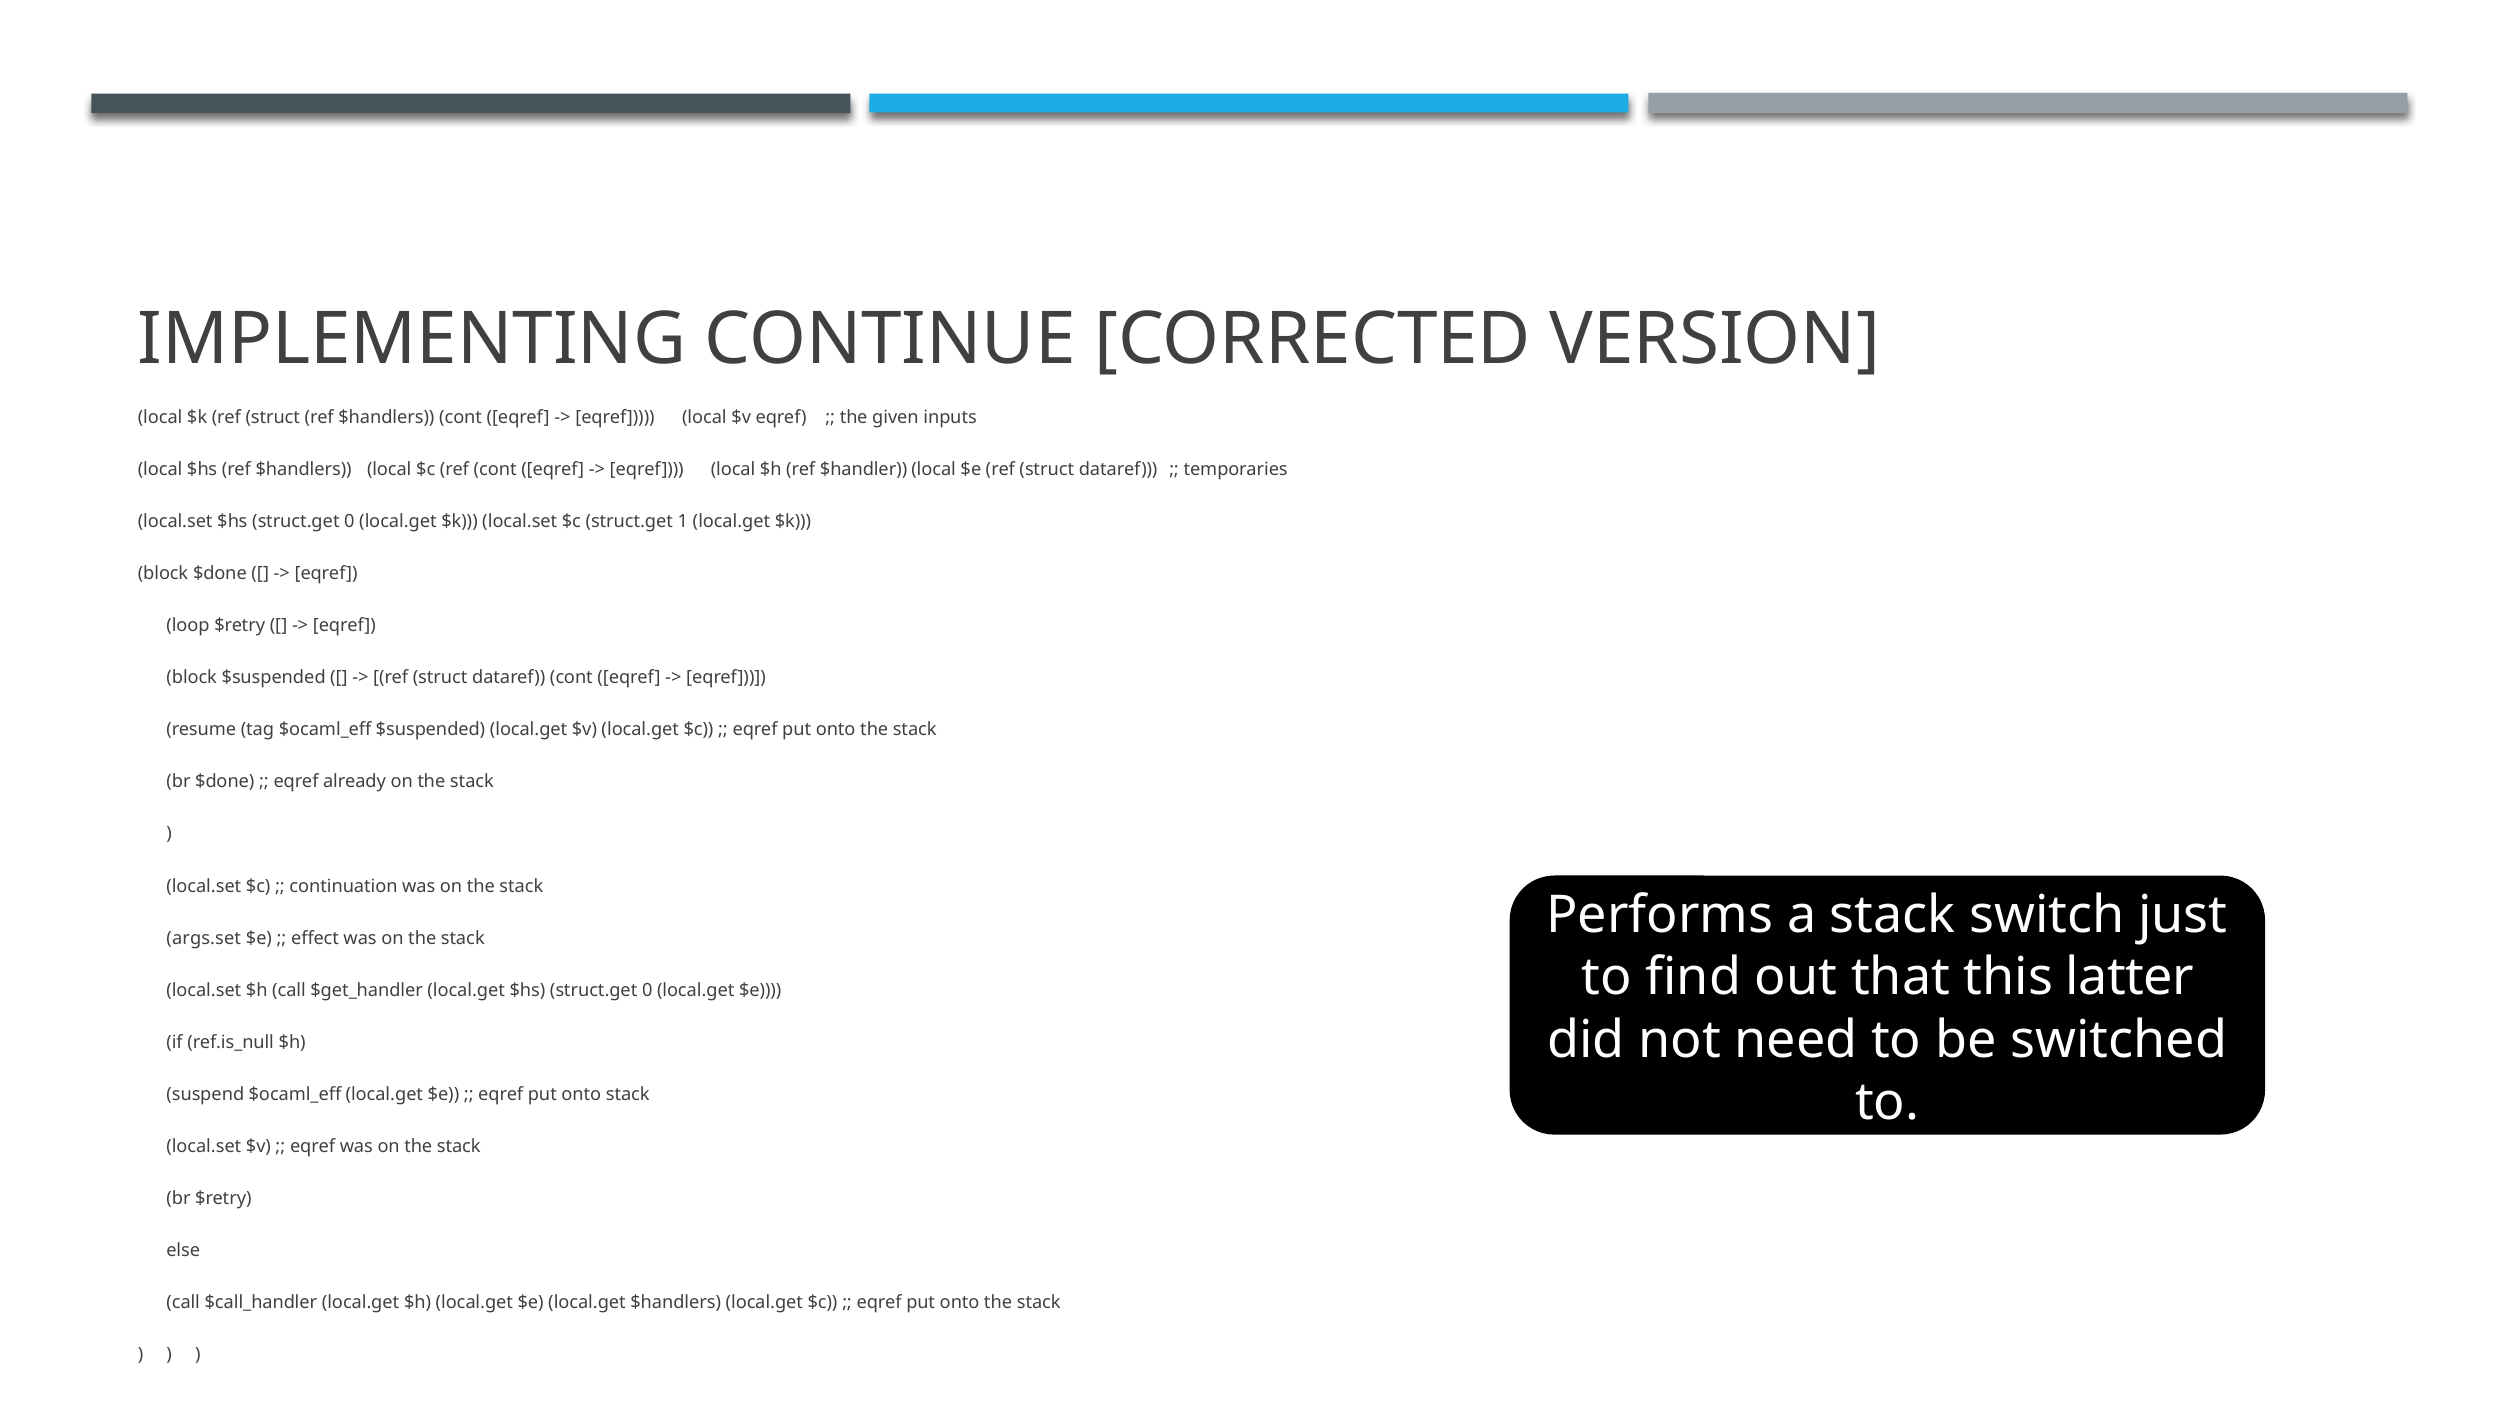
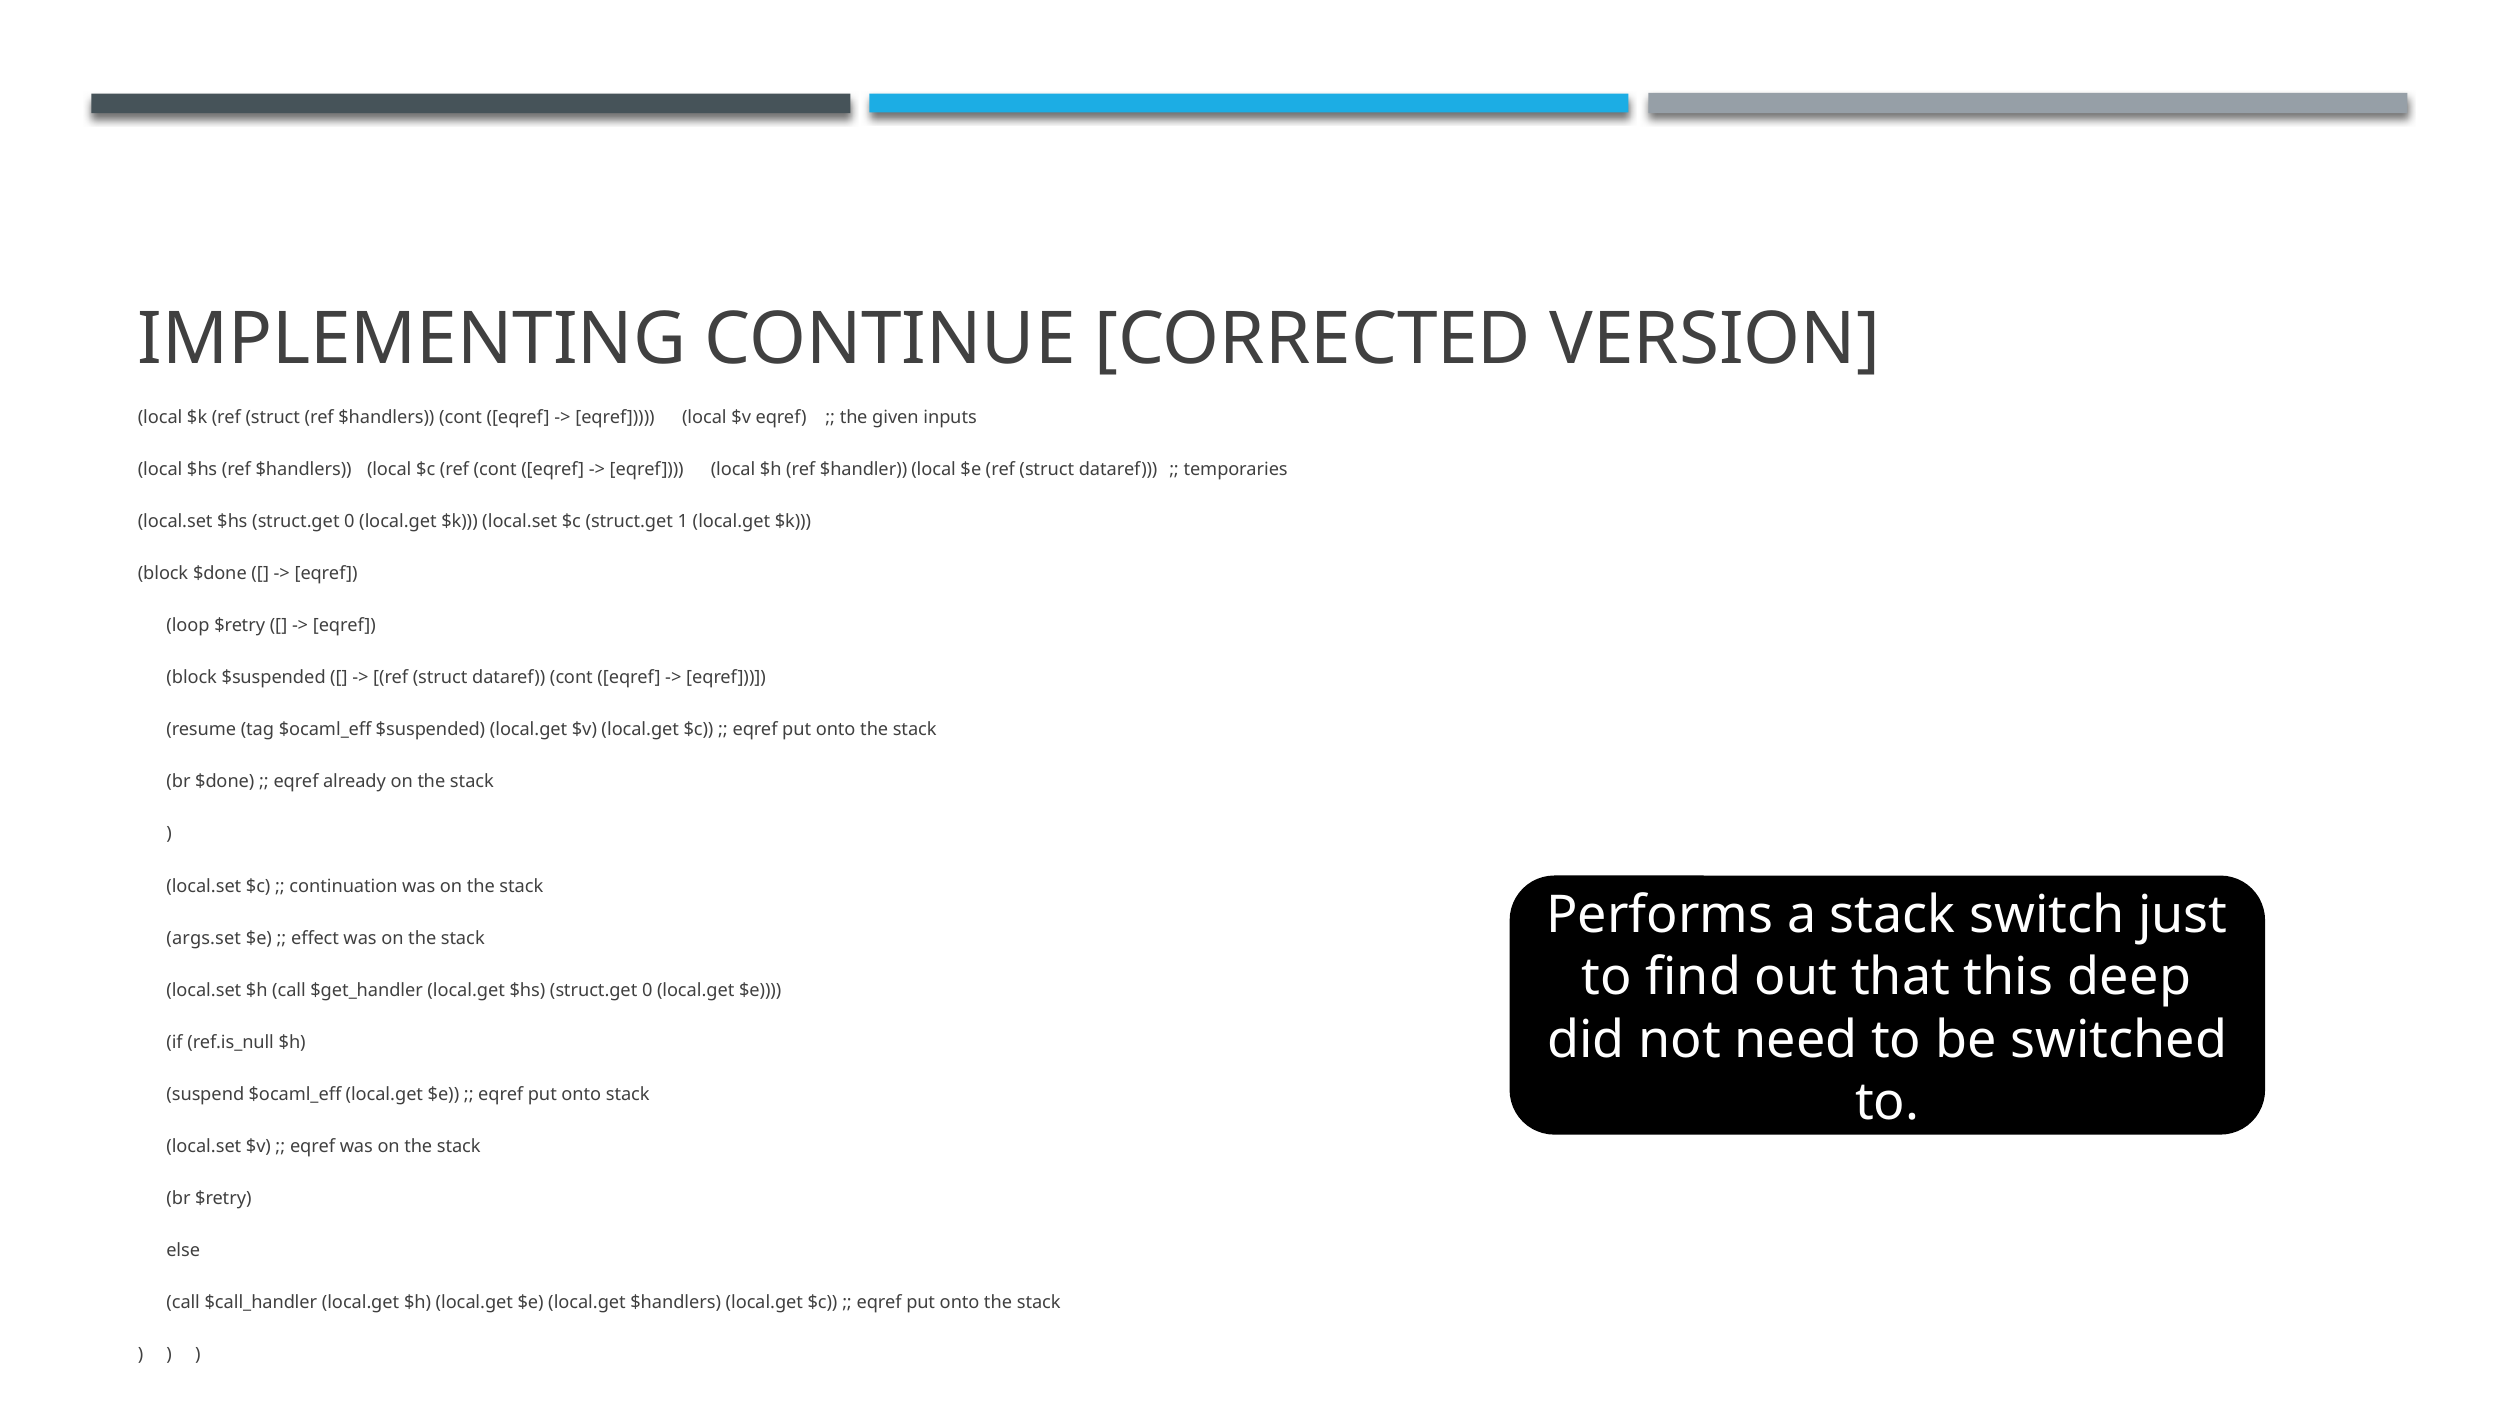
latter: latter -> deep (2129, 977)
